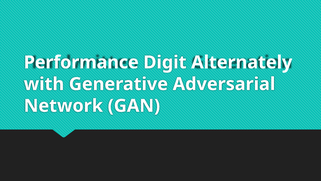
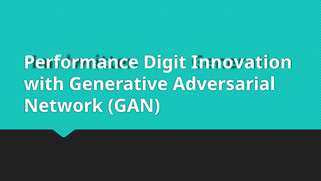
Alternately: Alternately -> Innovation (242, 62)
